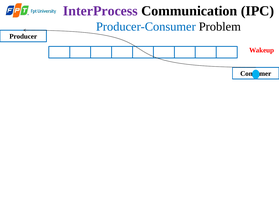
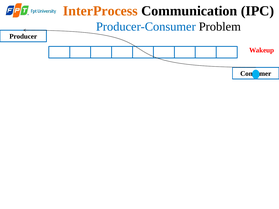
InterProcess colour: purple -> orange (100, 11)
